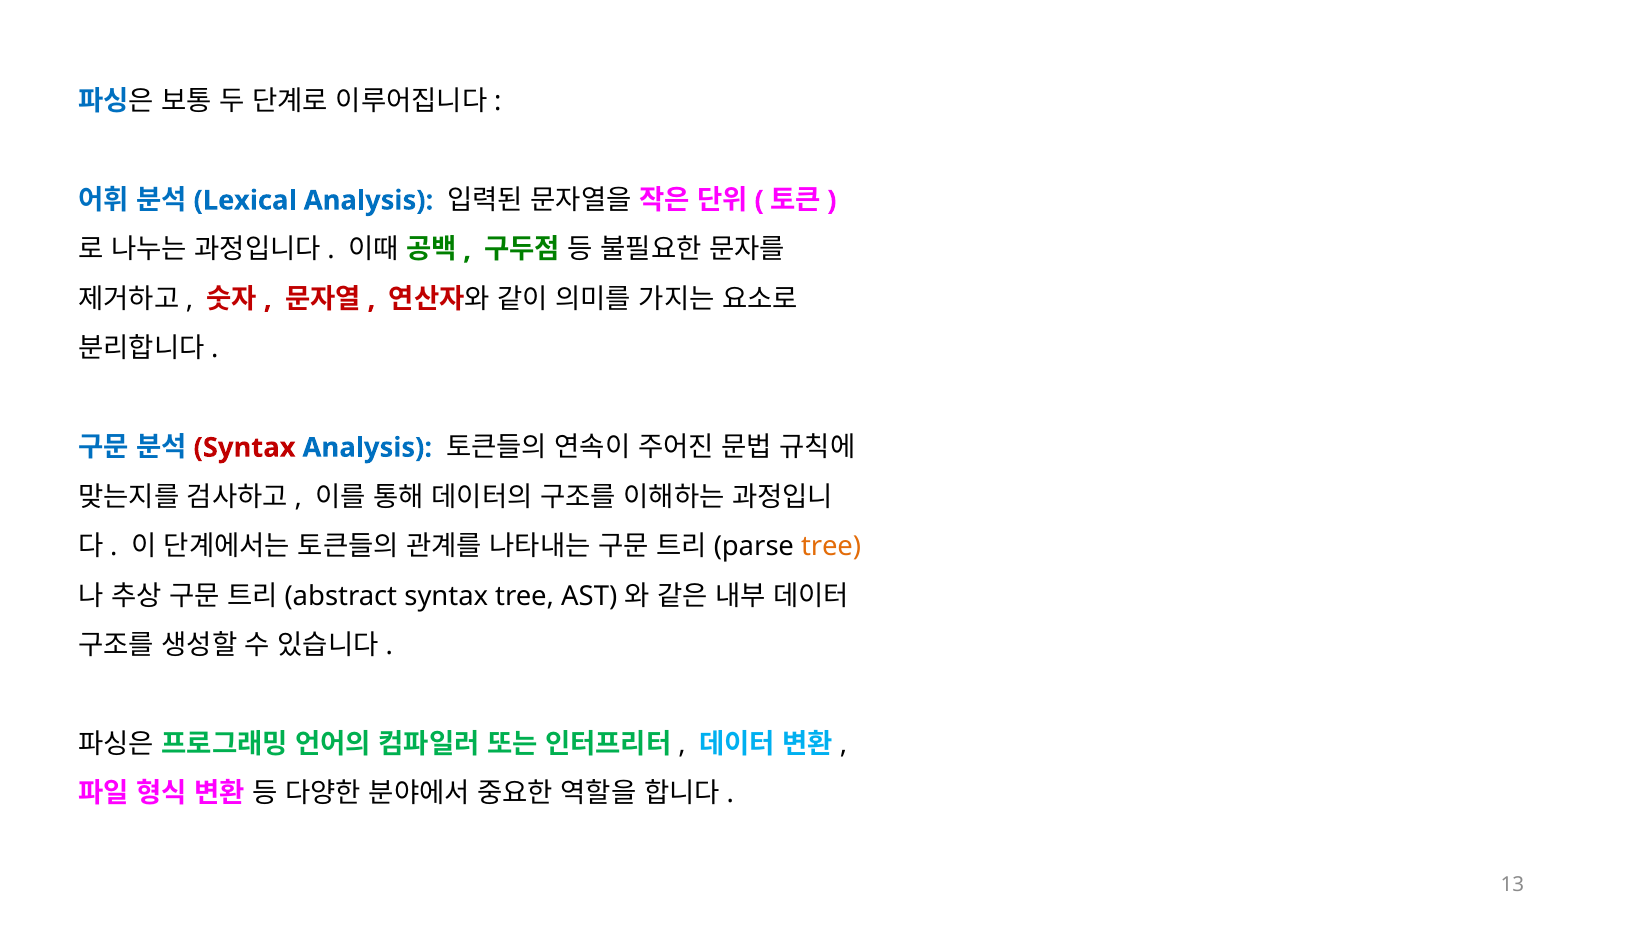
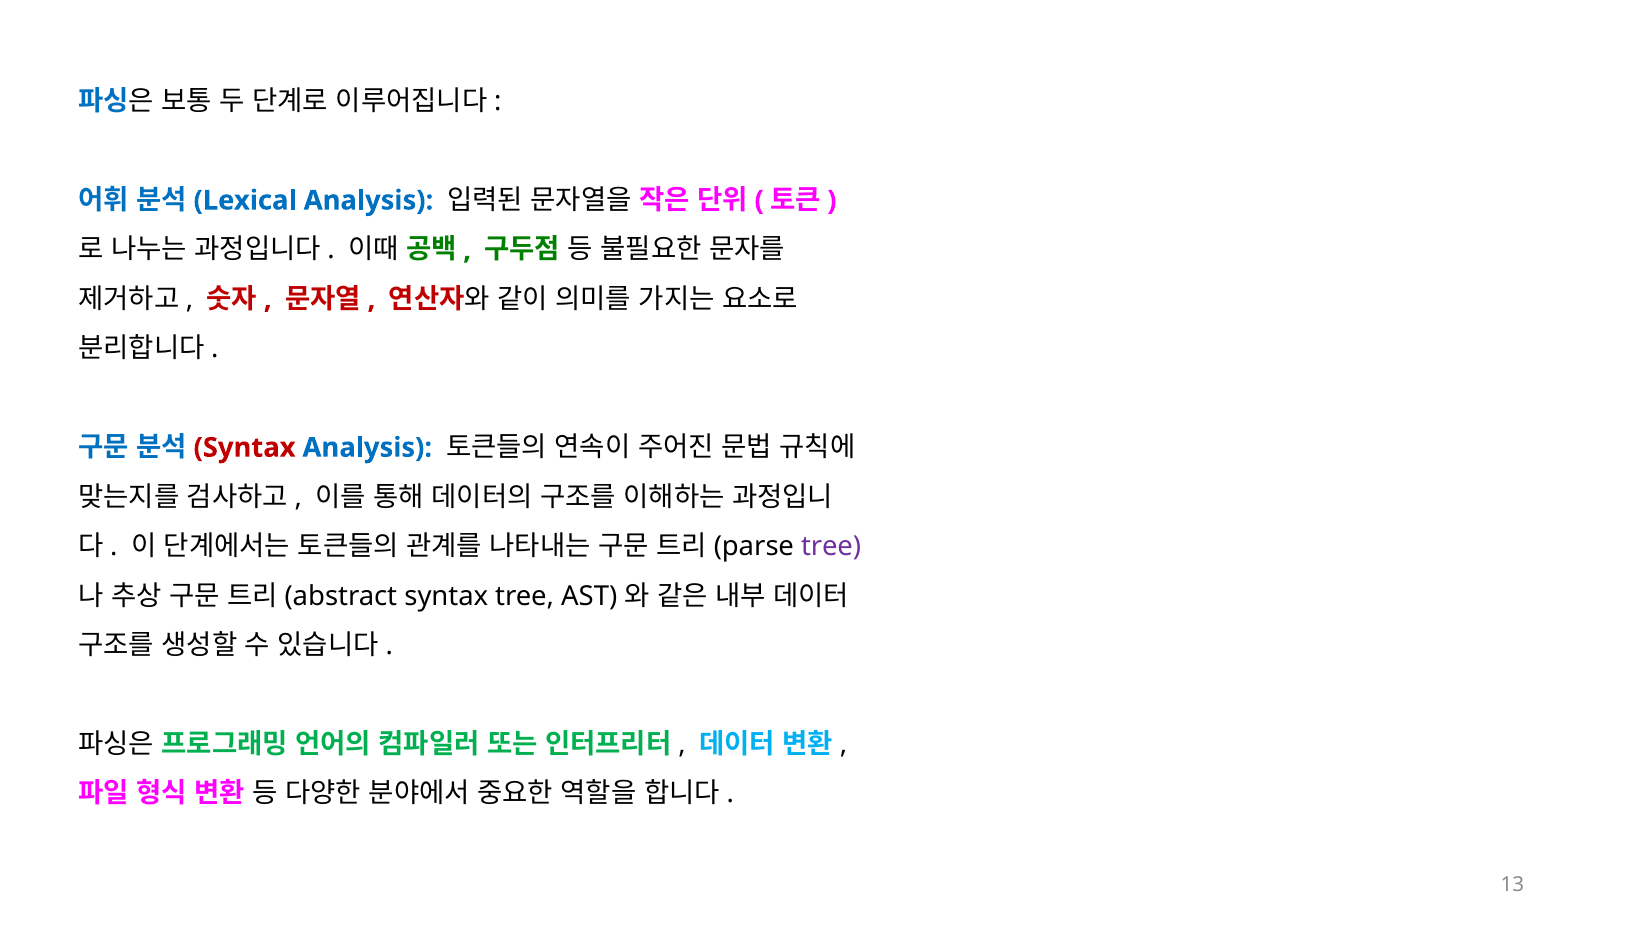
tree colour: orange -> purple (831, 547)
